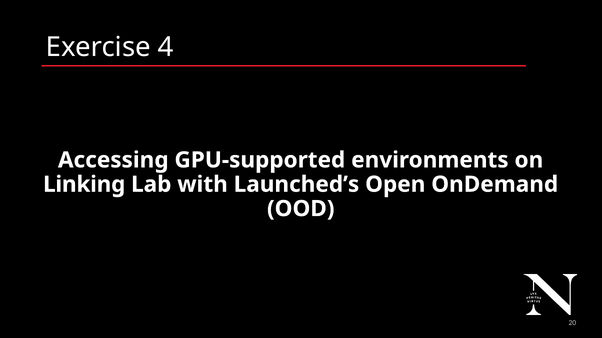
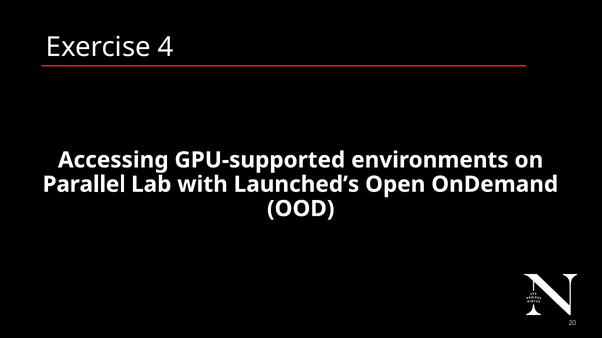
Linking: Linking -> Parallel (84, 185)
